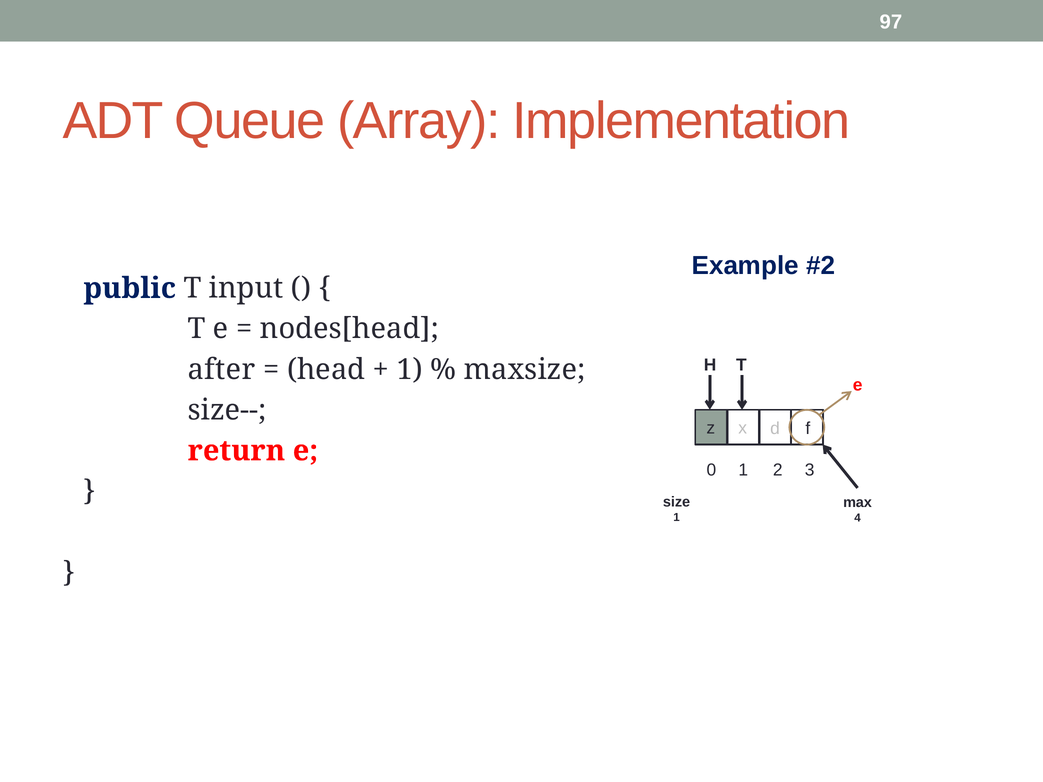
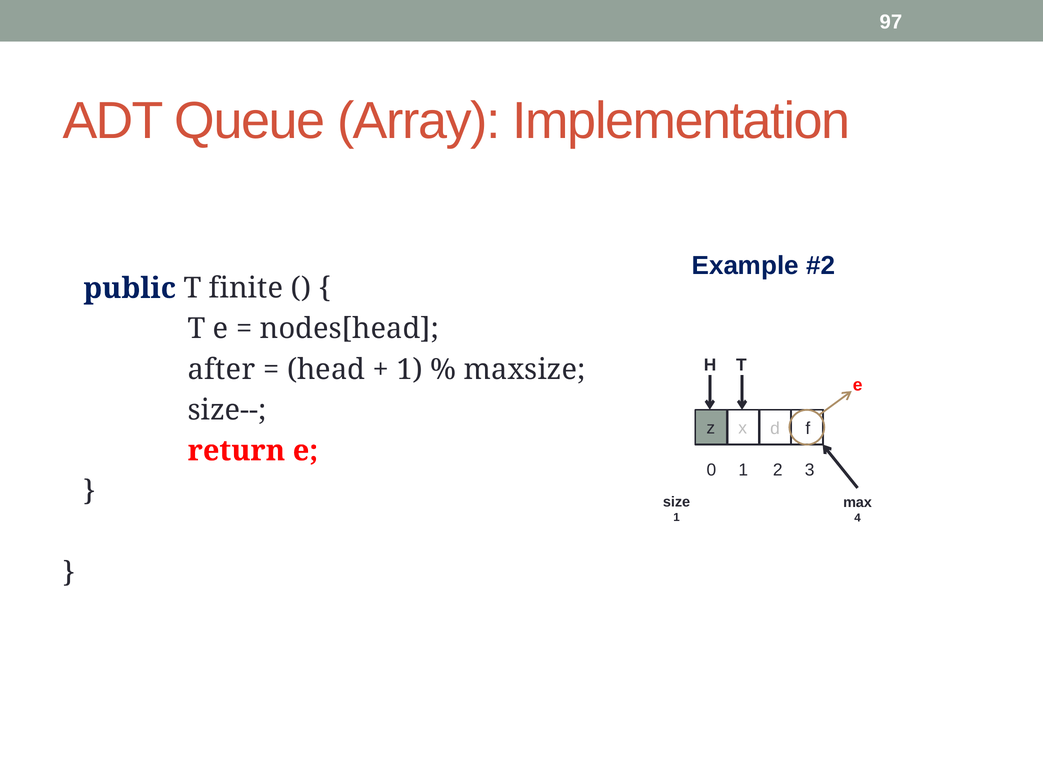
input: input -> finite (246, 288)
